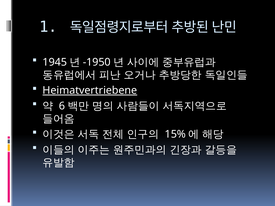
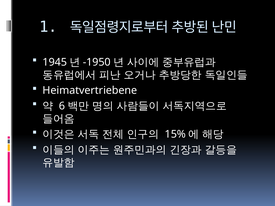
Heimatvertriebene underline: present -> none (90, 91)
